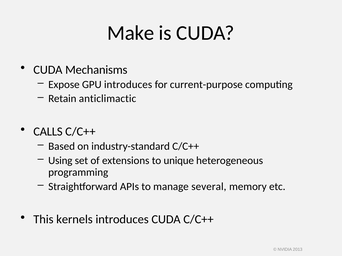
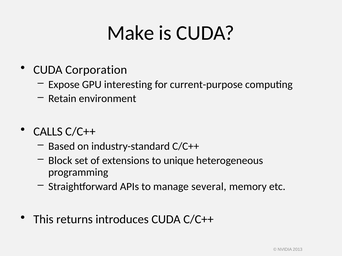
Mechanisms: Mechanisms -> Corporation (96, 70)
GPU introduces: introduces -> interesting (128, 85)
anticlimactic: anticlimactic -> environment (108, 99)
Using: Using -> Block (60, 161)
kernels: kernels -> returns (75, 220)
